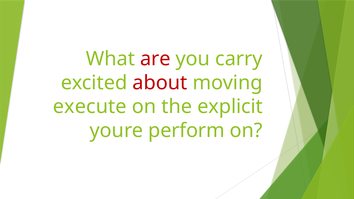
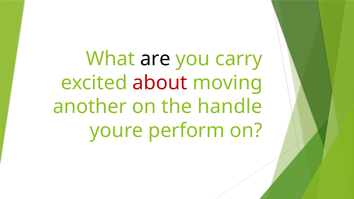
are colour: red -> black (155, 59)
execute: execute -> another (90, 107)
explicit: explicit -> handle (230, 107)
